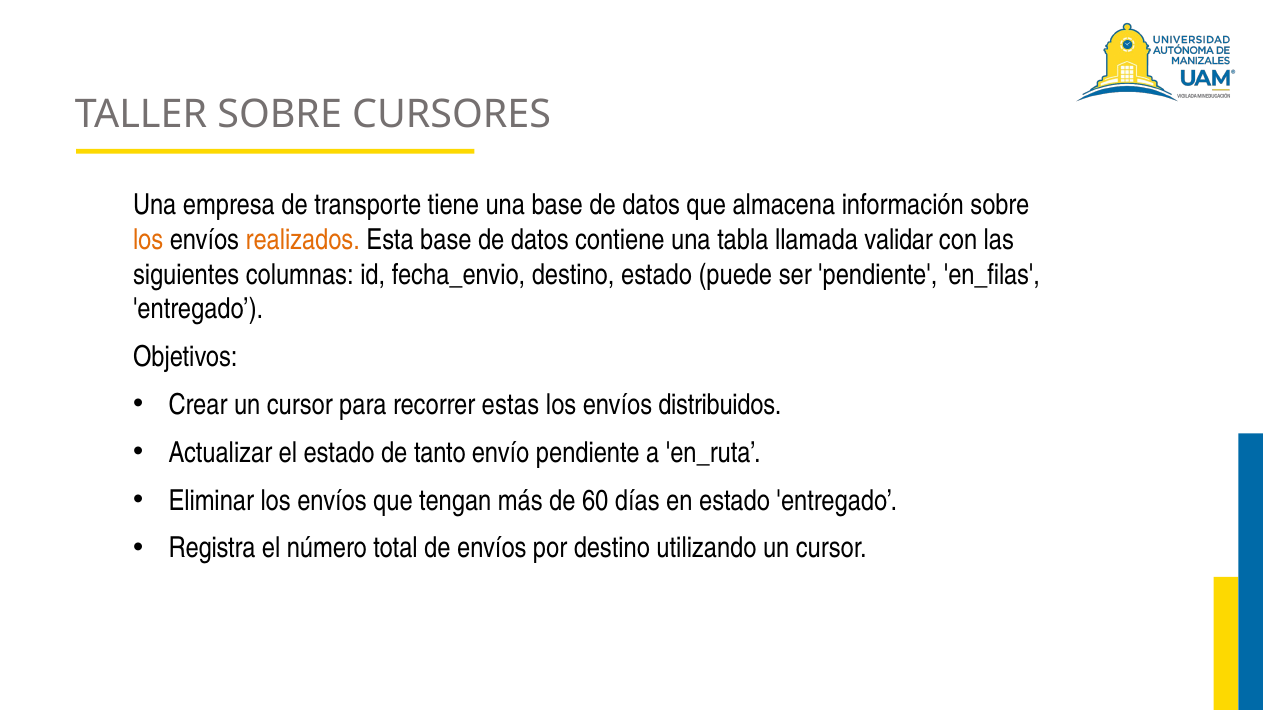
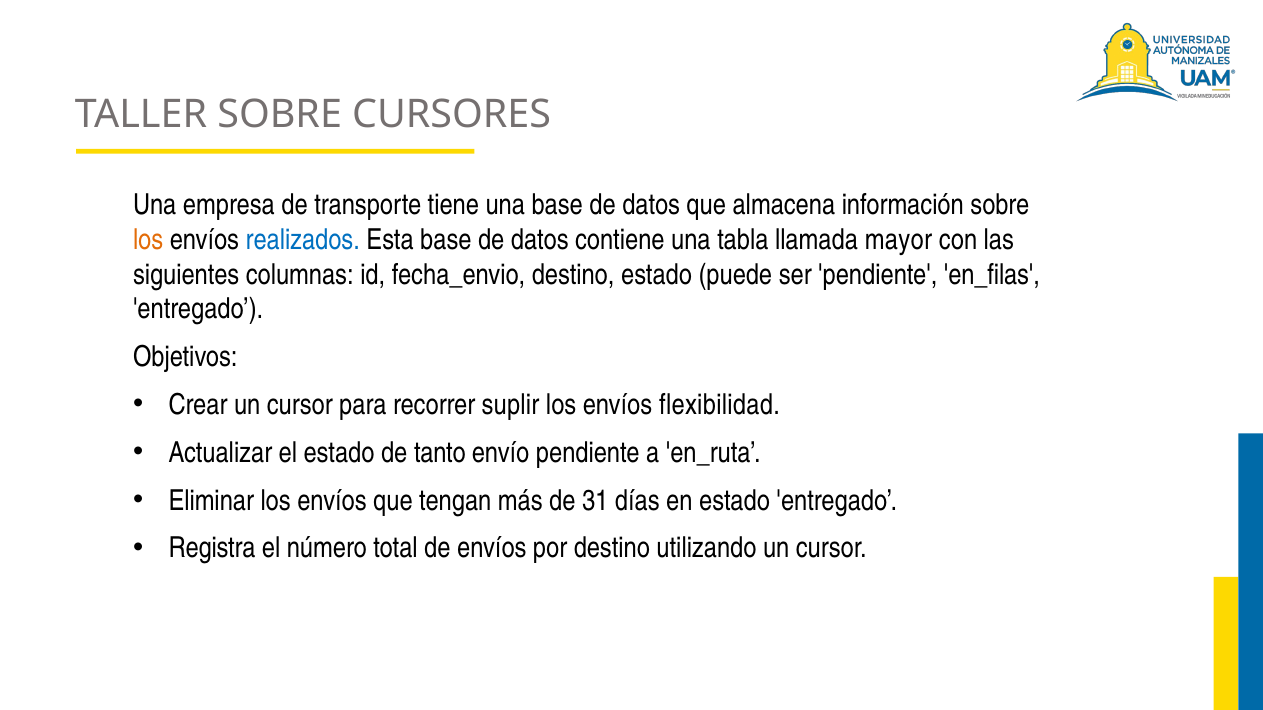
realizados colour: orange -> blue (303, 240)
validar: validar -> mayor (898, 240)
estas: estas -> suplir (510, 405)
distribuidos: distribuidos -> flexibilidad (720, 405)
60: 60 -> 31 (595, 501)
